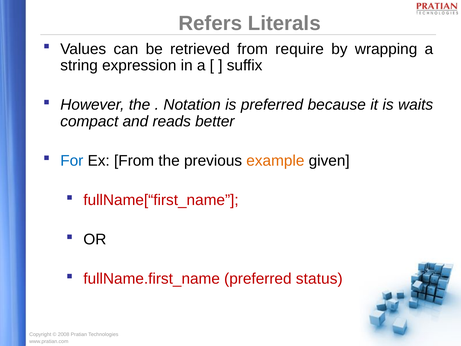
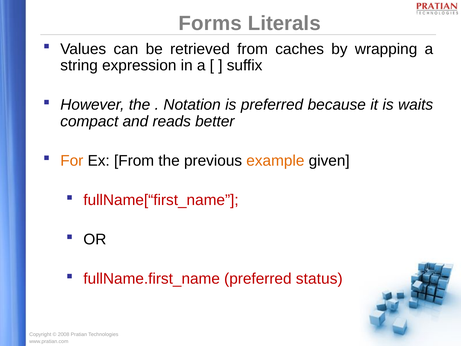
Refers: Refers -> Forms (210, 23)
require: require -> caches (300, 49)
For colour: blue -> orange (72, 161)
